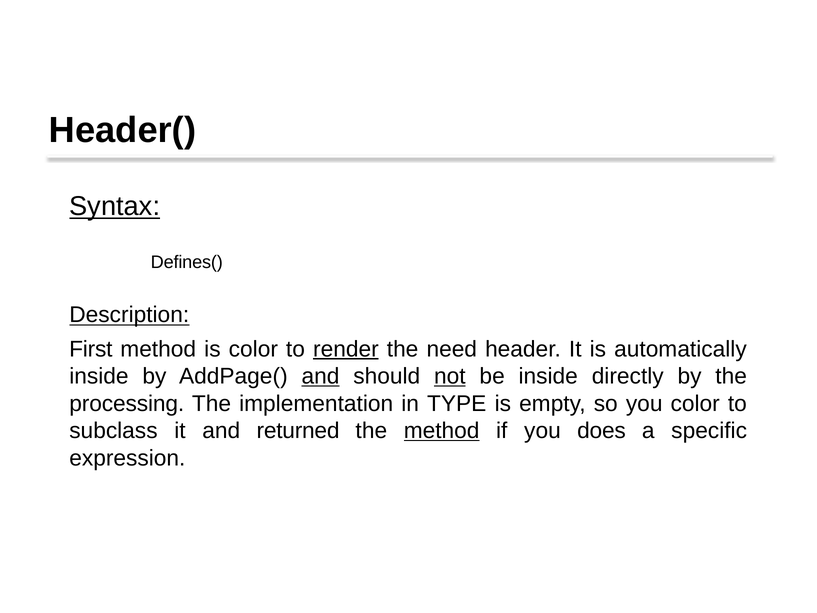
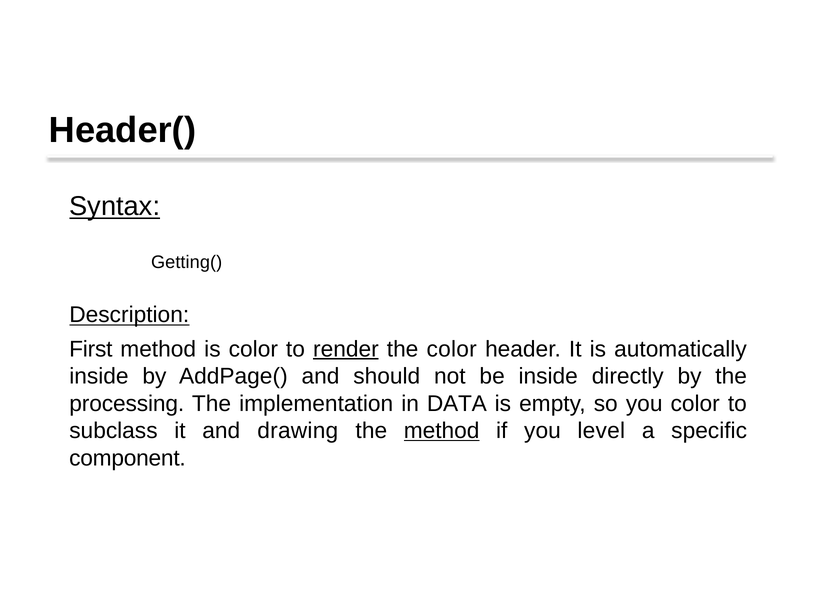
Defines(: Defines( -> Getting( (187, 262)
the need: need -> color (452, 349)
and underline: present -> none (320, 376)
not underline: present -> none (450, 376)
TYPE: TYPE -> DATA (457, 403)
returned: returned -> drawing (298, 431)
does: does -> level (601, 431)
expression: expression -> component (127, 458)
